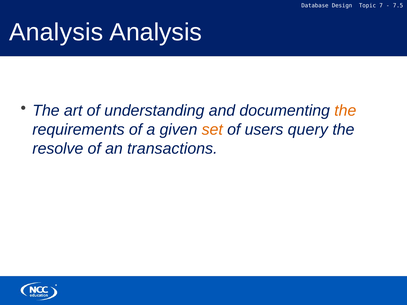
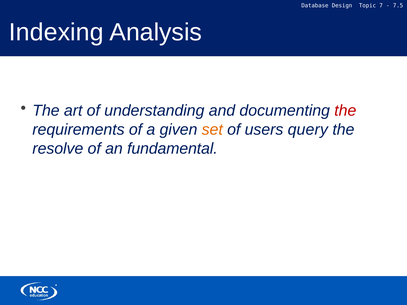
Analysis: Analysis -> Indexing (56, 32)
the colour: orange -> red (345, 111)
transactions: transactions -> fundamental (172, 149)
